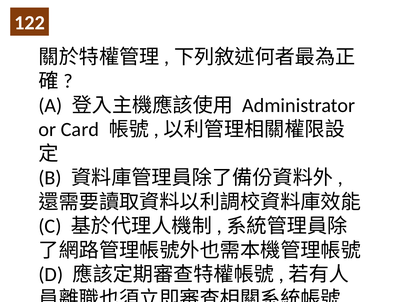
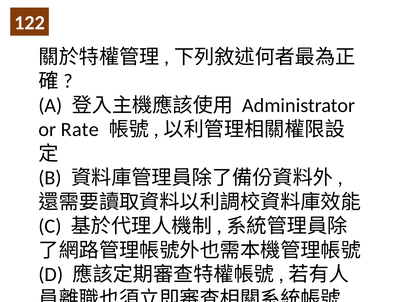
Card: Card -> Rate (80, 130)
